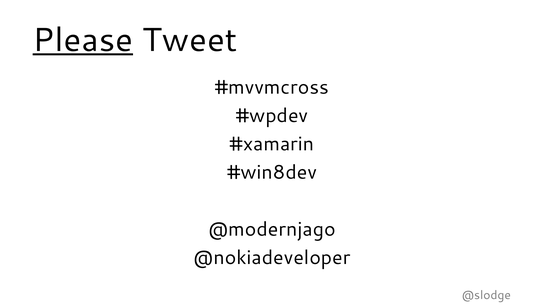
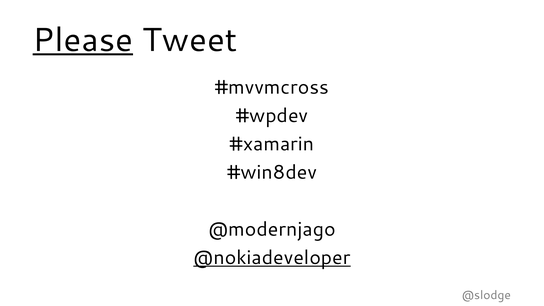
@nokiadeveloper underline: none -> present (272, 258)
